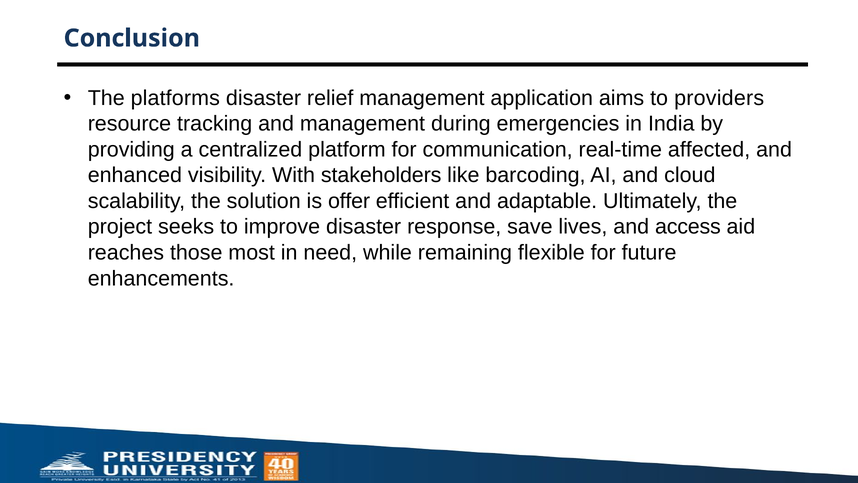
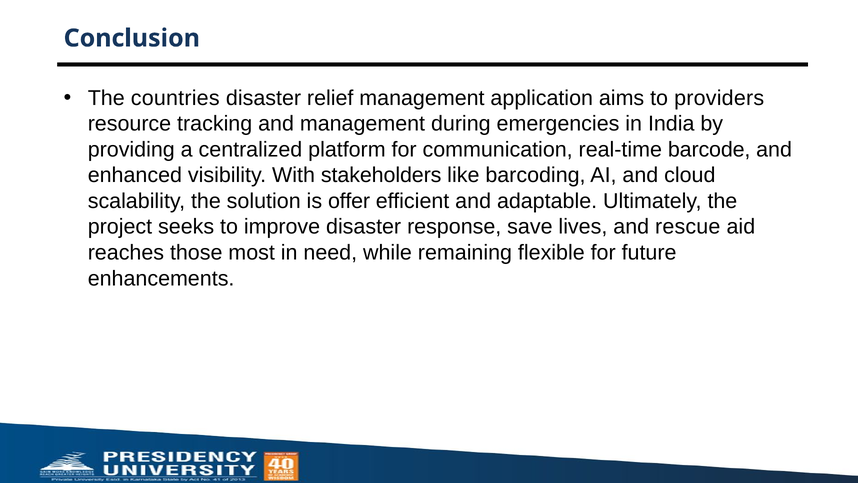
platforms: platforms -> countries (175, 98)
affected: affected -> barcode (709, 150)
access: access -> rescue (688, 227)
